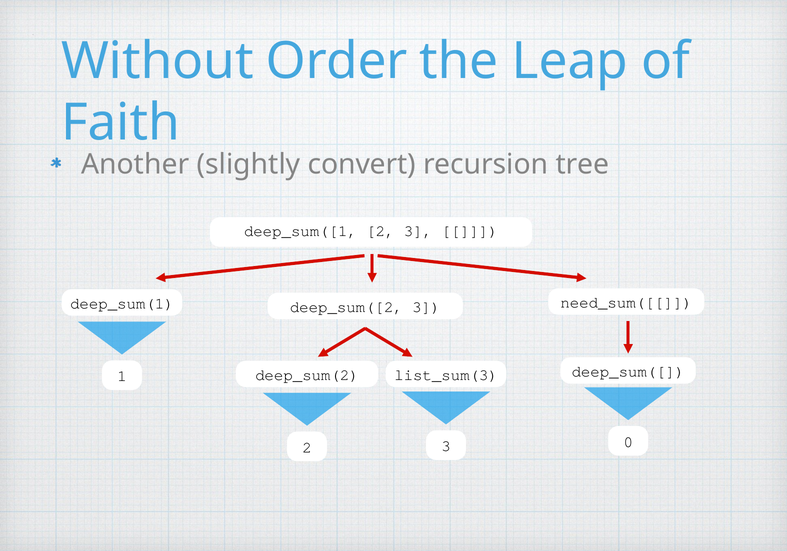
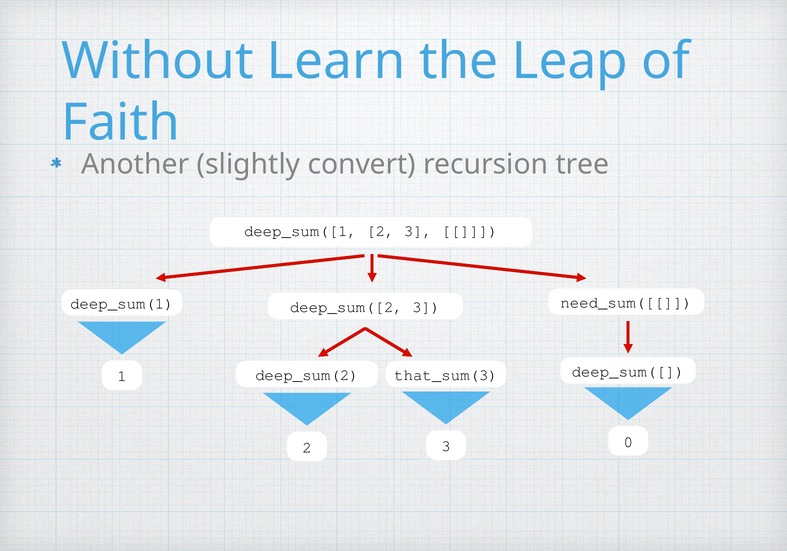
Order: Order -> Learn (336, 61)
list_sum(3: list_sum(3 -> that_sum(3 (446, 375)
